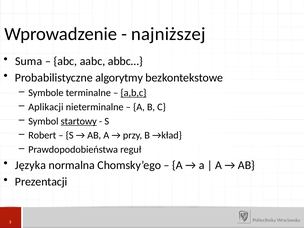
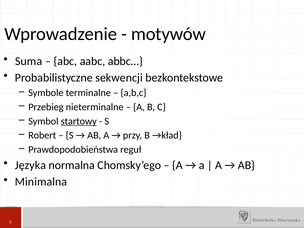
najniższej: najniższej -> motywów (169, 34)
algorytmy: algorytmy -> sekwencji (119, 78)
a,b,c underline: present -> none (133, 93)
Aplikacji: Aplikacji -> Przebieg (46, 107)
Prezentacji: Prezentacji -> Minimalna (41, 182)
